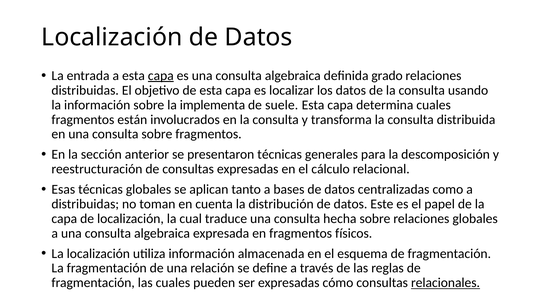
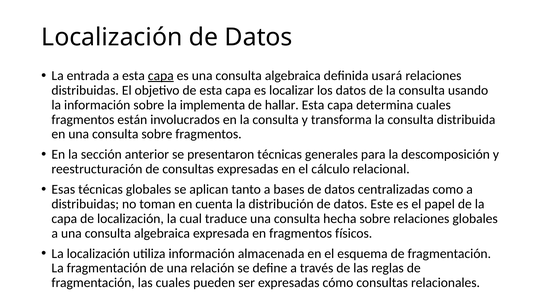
grado: grado -> usará (387, 76)
suele: suele -> hallar (282, 105)
relacionales underline: present -> none (446, 283)
